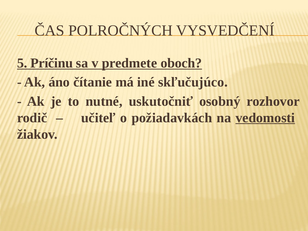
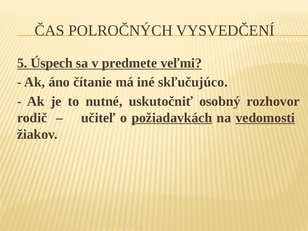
Príčinu: Príčinu -> Úspech (52, 63)
oboch: oboch -> veľmi (181, 63)
požiadavkách underline: none -> present (172, 118)
